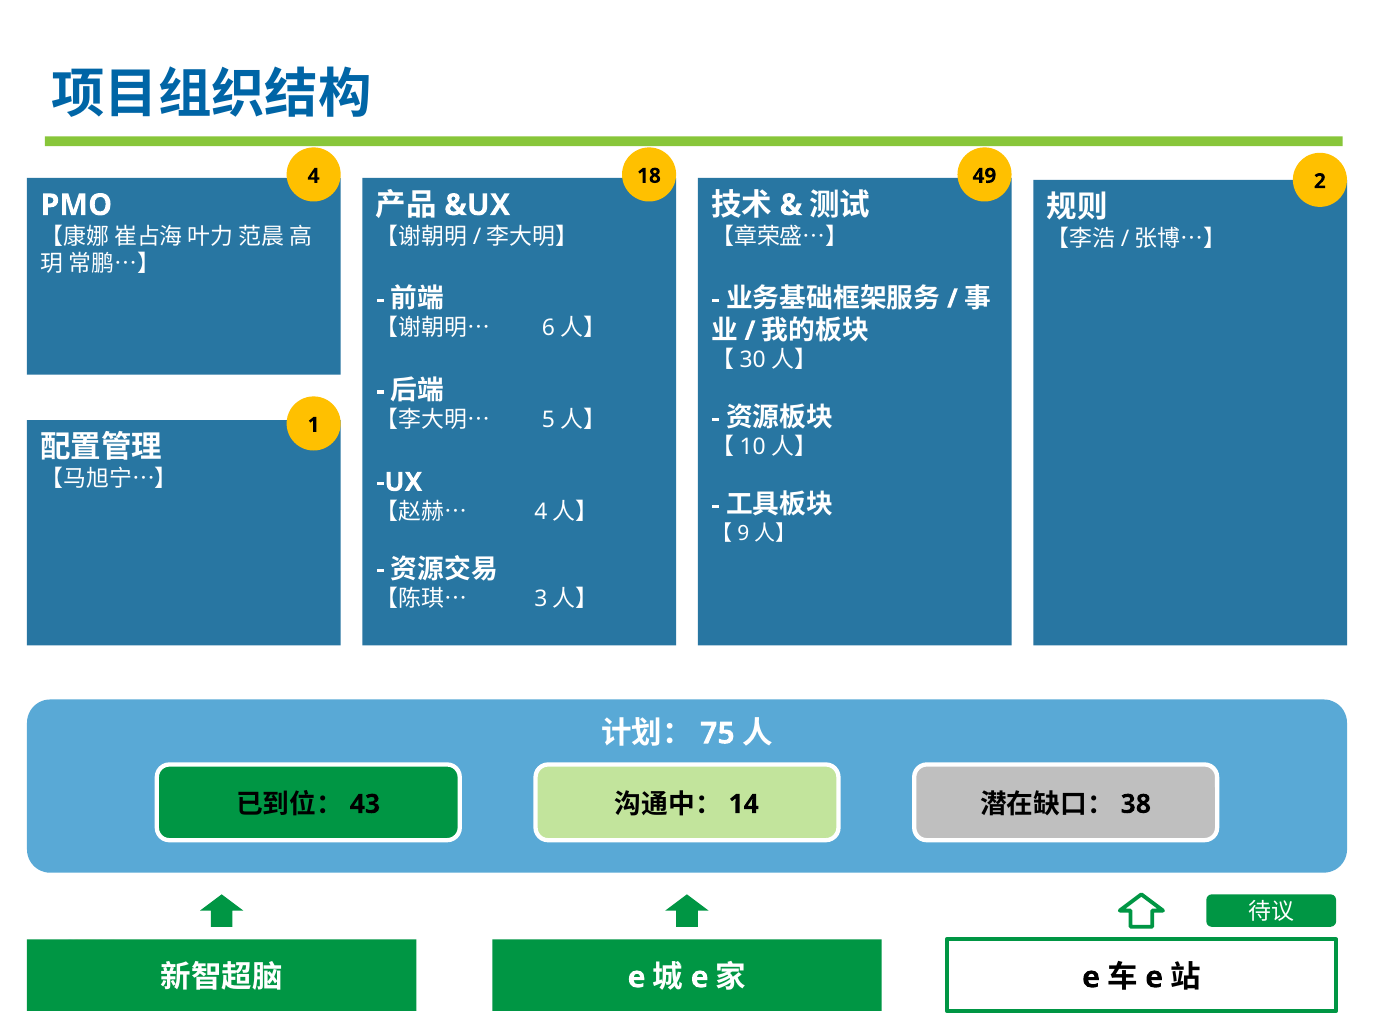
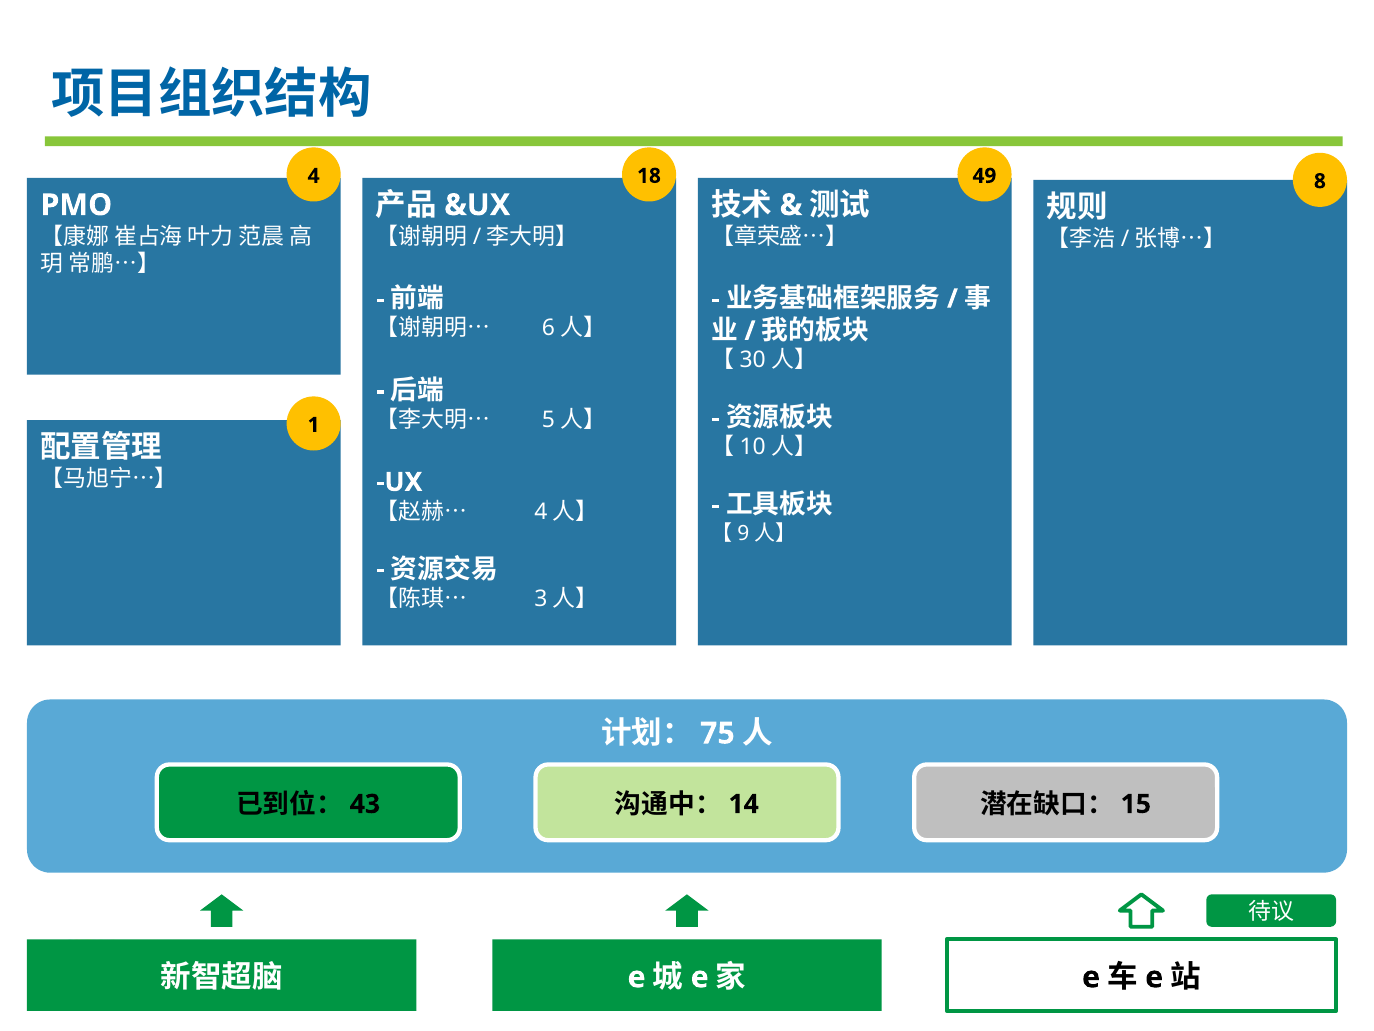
2: 2 -> 8 (1320, 181)
38: 38 -> 15 (1136, 804)
